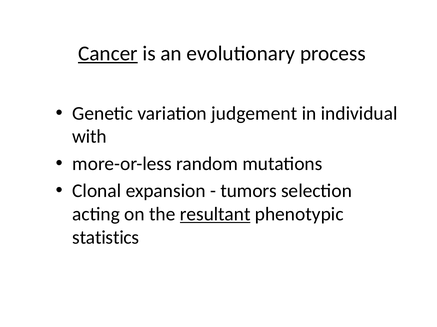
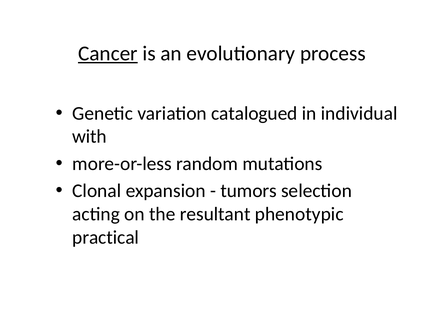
judgement: judgement -> catalogued (254, 114)
resultant underline: present -> none (215, 215)
statistics: statistics -> practical (106, 238)
